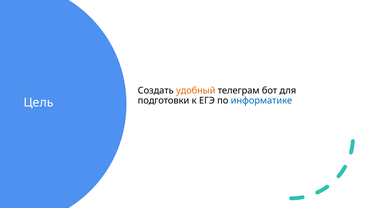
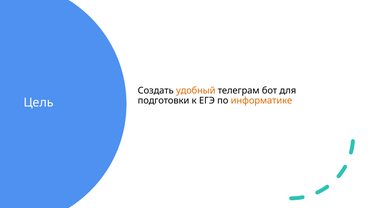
информатике colour: blue -> orange (261, 101)
